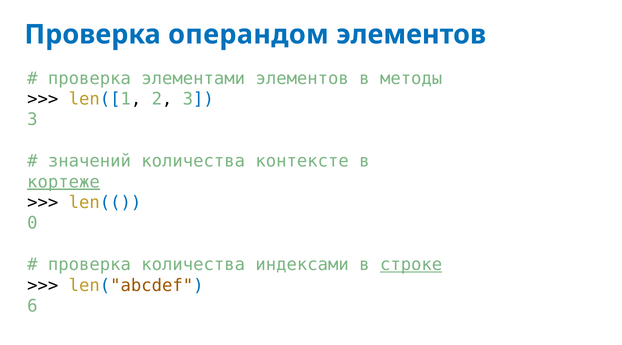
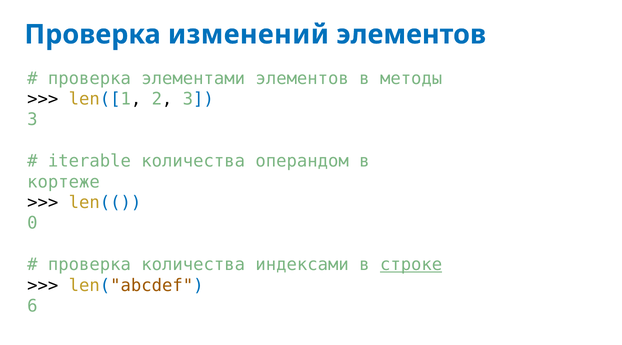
операндом: операндом -> изменений (248, 35)
значений: значений -> iterable (89, 161)
контексте: контексте -> операндом (302, 161)
кортеже underline: present -> none (64, 182)
